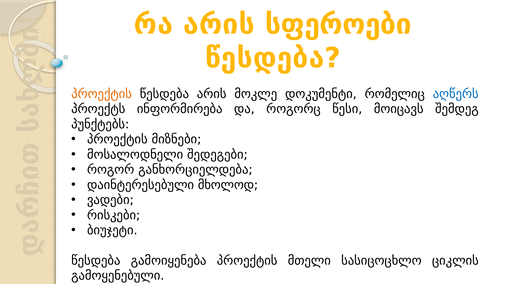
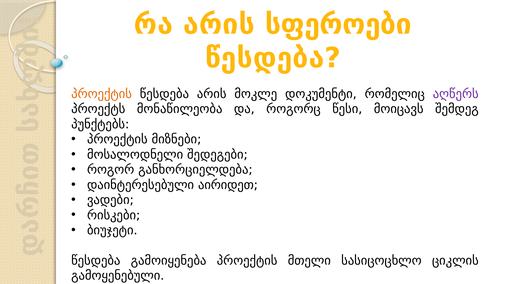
აღწერს colour: blue -> purple (456, 94)
ინფორმირება: ინფორმირება -> მონაწილეობა (180, 109)
მხოლოდ: მხოლოდ -> აირიდეთ (228, 185)
